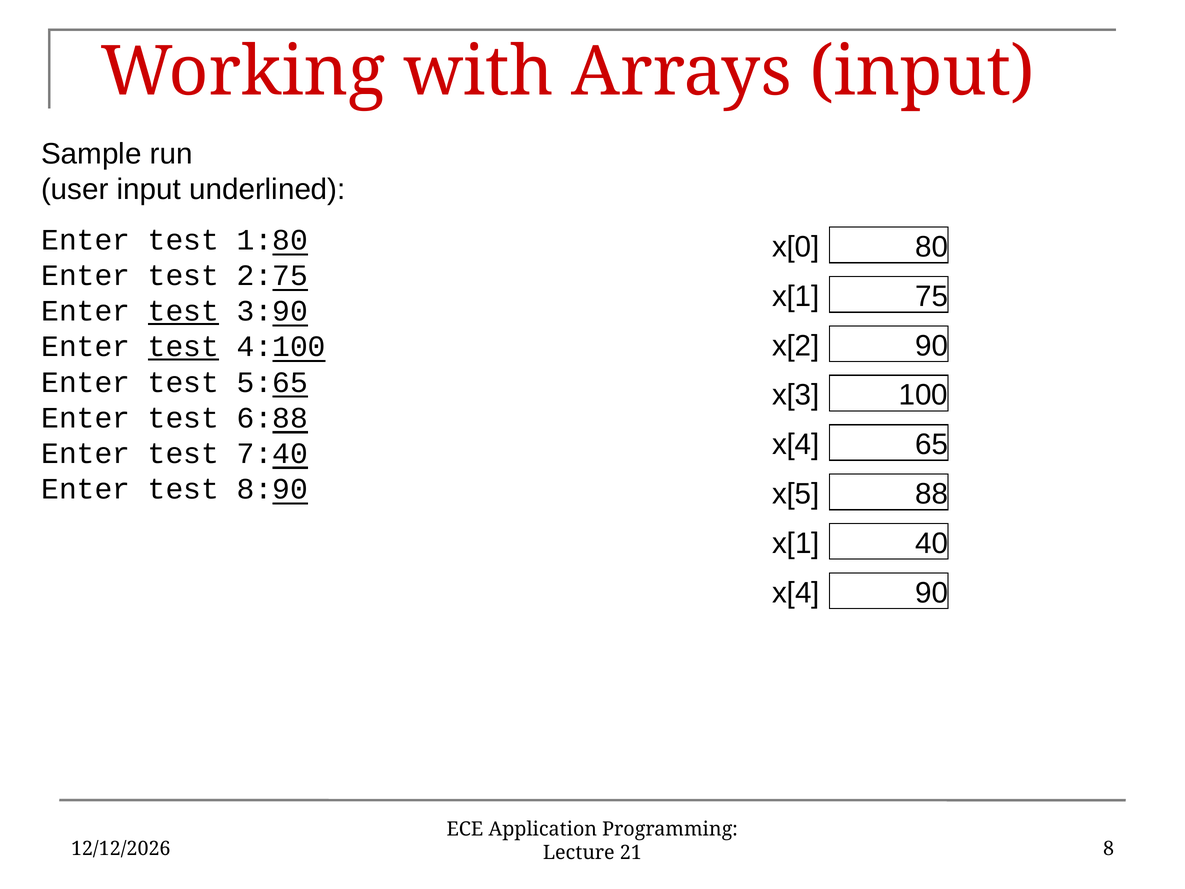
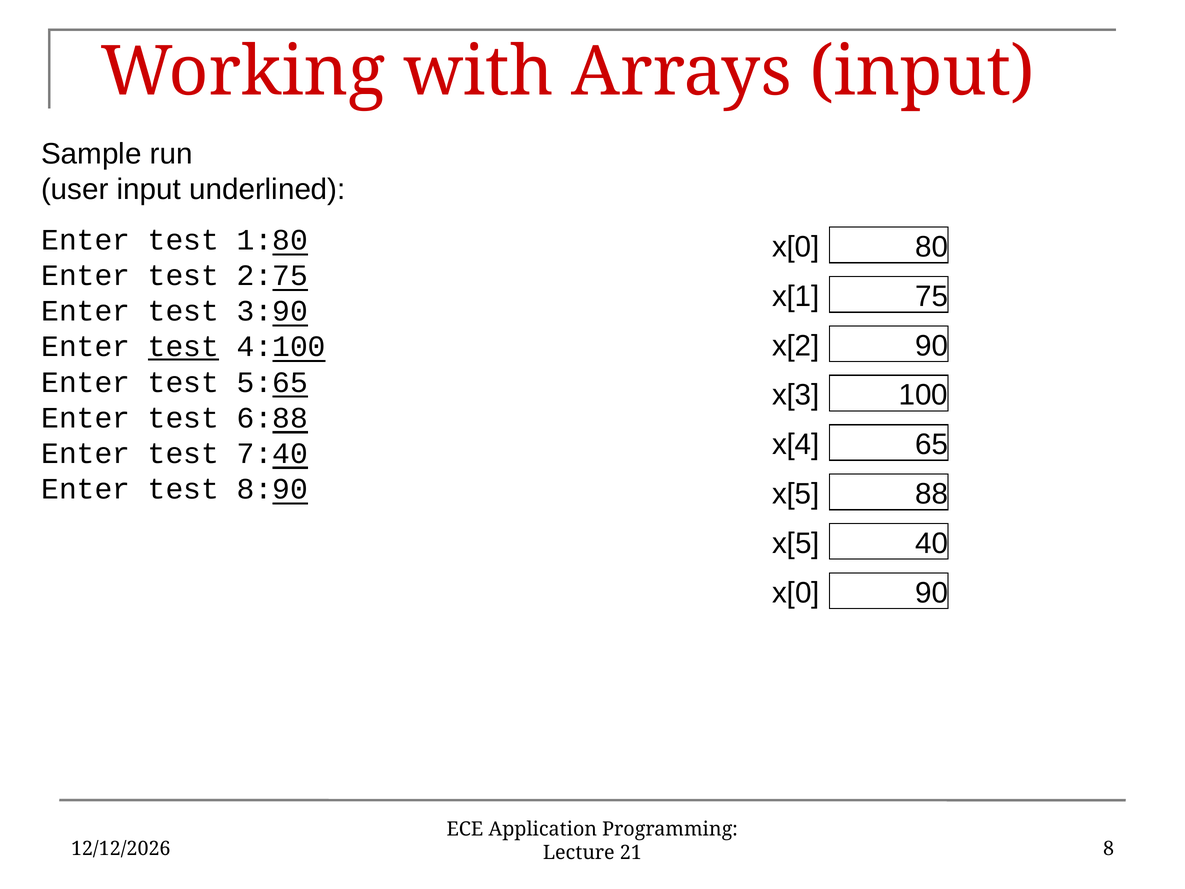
test underline: present -> none (183, 311)
x[1: x[1 -> x[5 (796, 543)
x[4: x[4 -> x[0 (796, 593)
